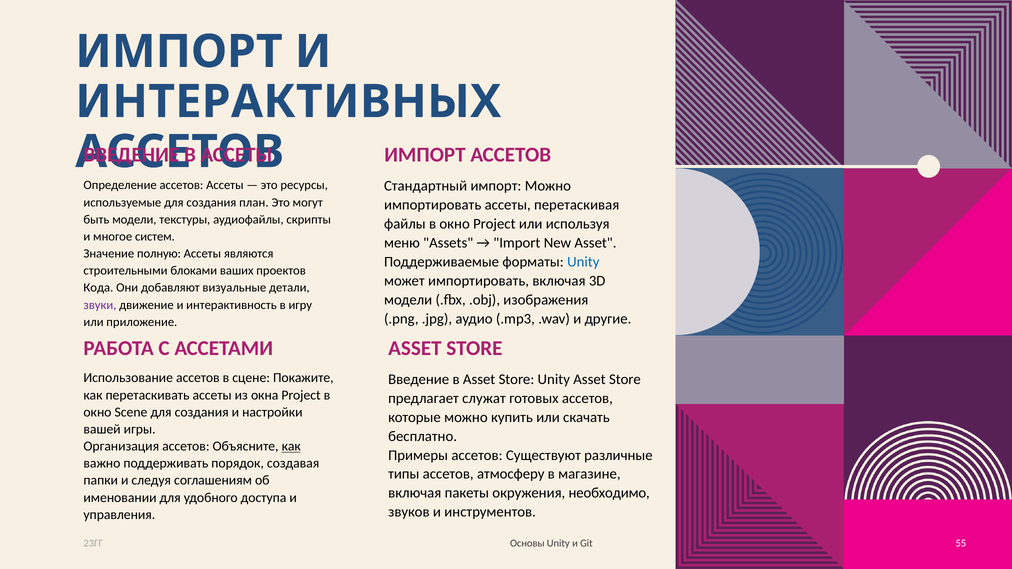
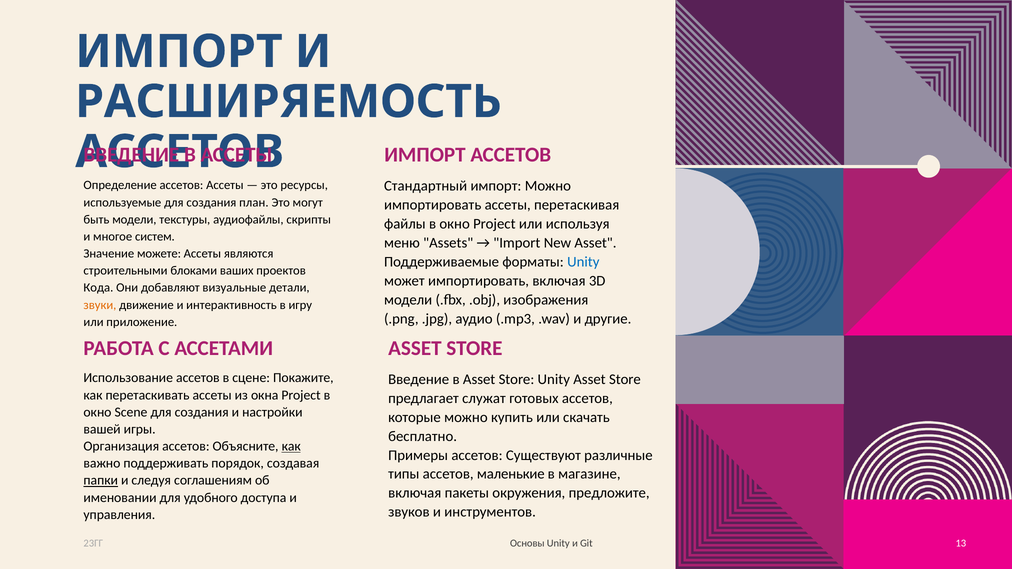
ИНТЕРАКТИВНЫХ: ИНТЕРАКТИВНЫХ -> РАСШИРЯЕМОСТЬ (288, 102)
полную: полную -> можете (159, 254)
звуки colour: purple -> orange (100, 305)
атмосферу: атмосферу -> маленькие (511, 474)
папки underline: none -> present (101, 481)
необходимо: необходимо -> предложите (609, 493)
55: 55 -> 13 (961, 543)
